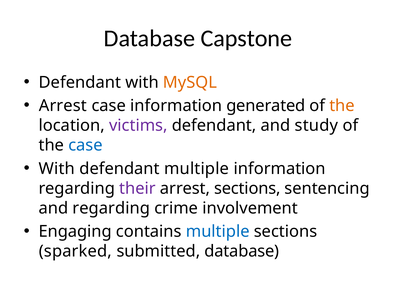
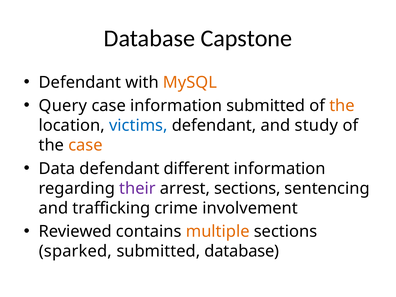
Arrest: Arrest -> Query (63, 106)
information generated: generated -> submitted (266, 106)
victims colour: purple -> blue (138, 125)
case colour: blue -> orange (85, 145)
With: With -> Data (57, 169)
defendant multiple: multiple -> different (197, 169)
and regarding: regarding -> trafficking (111, 208)
Engaging: Engaging -> Reviewed (75, 232)
multiple colour: blue -> orange (218, 232)
